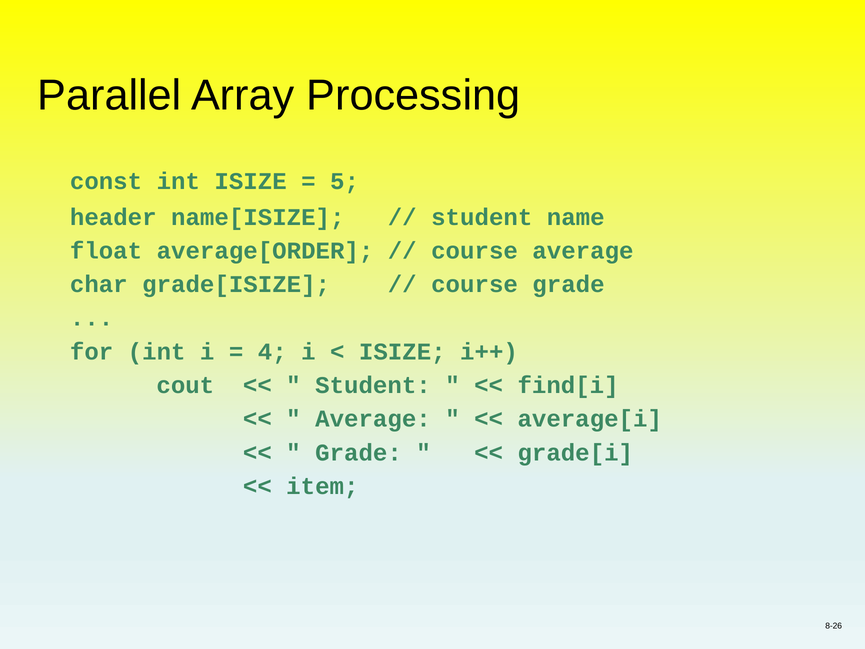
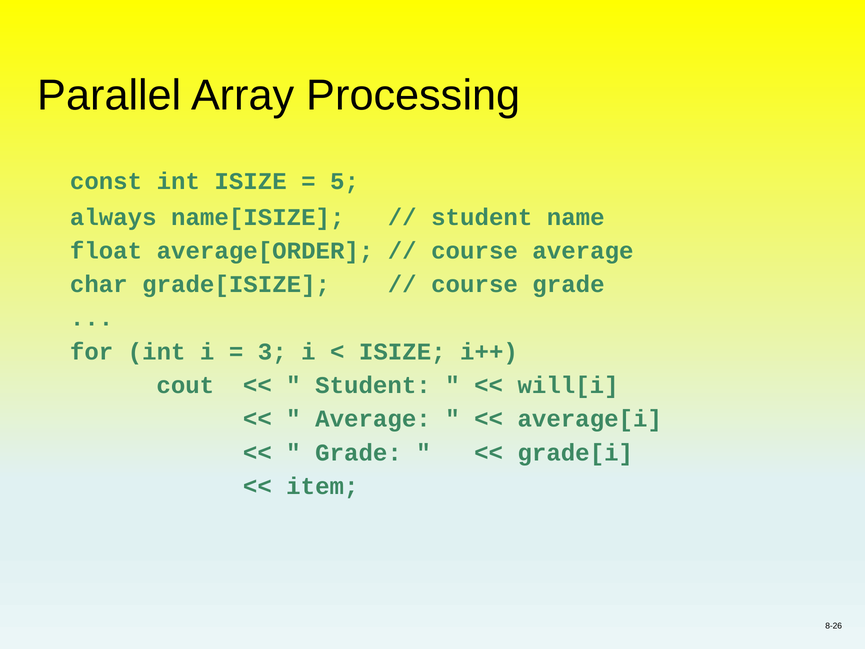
header: header -> always (113, 217)
4: 4 -> 3 (272, 352)
find[i: find[i -> will[i (568, 385)
